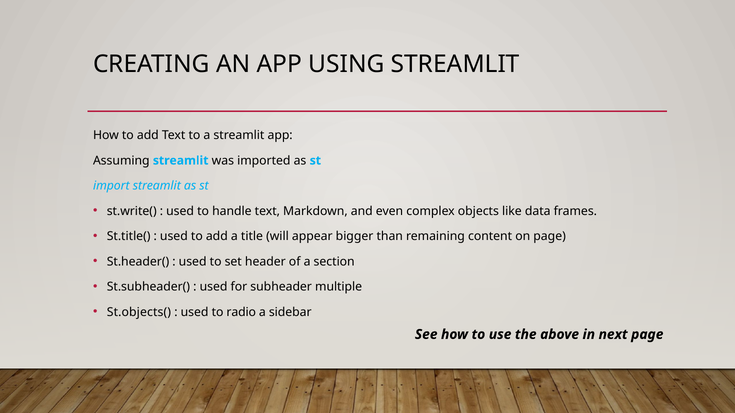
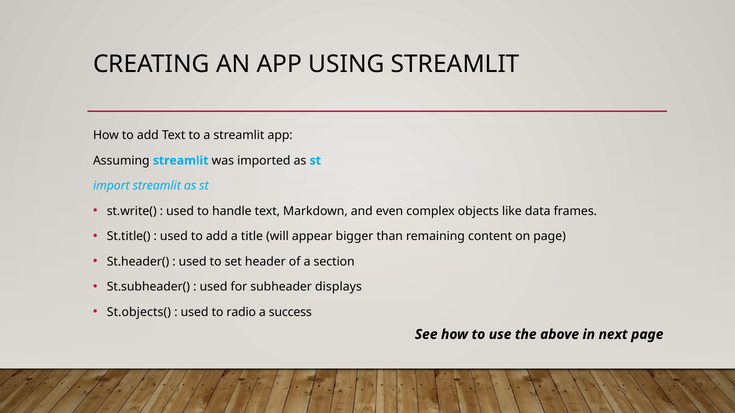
multiple: multiple -> displays (339, 287)
sidebar: sidebar -> success (290, 312)
